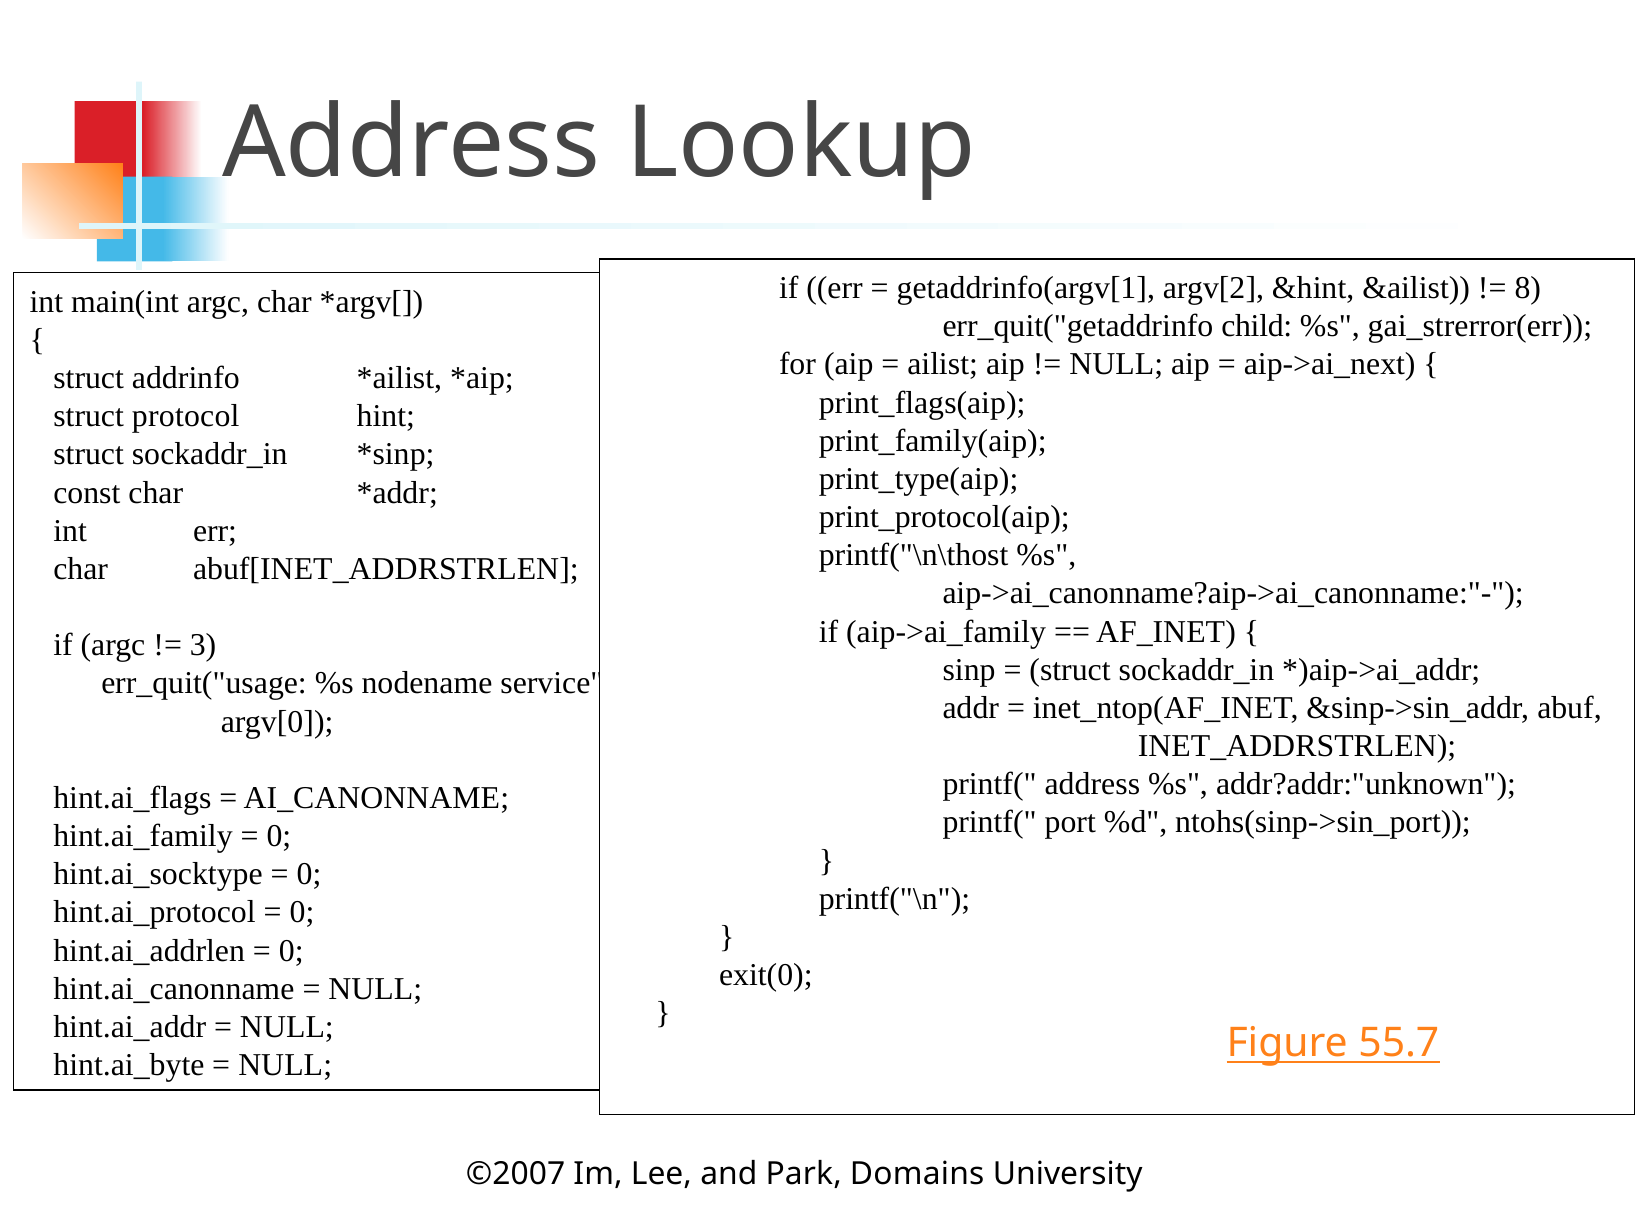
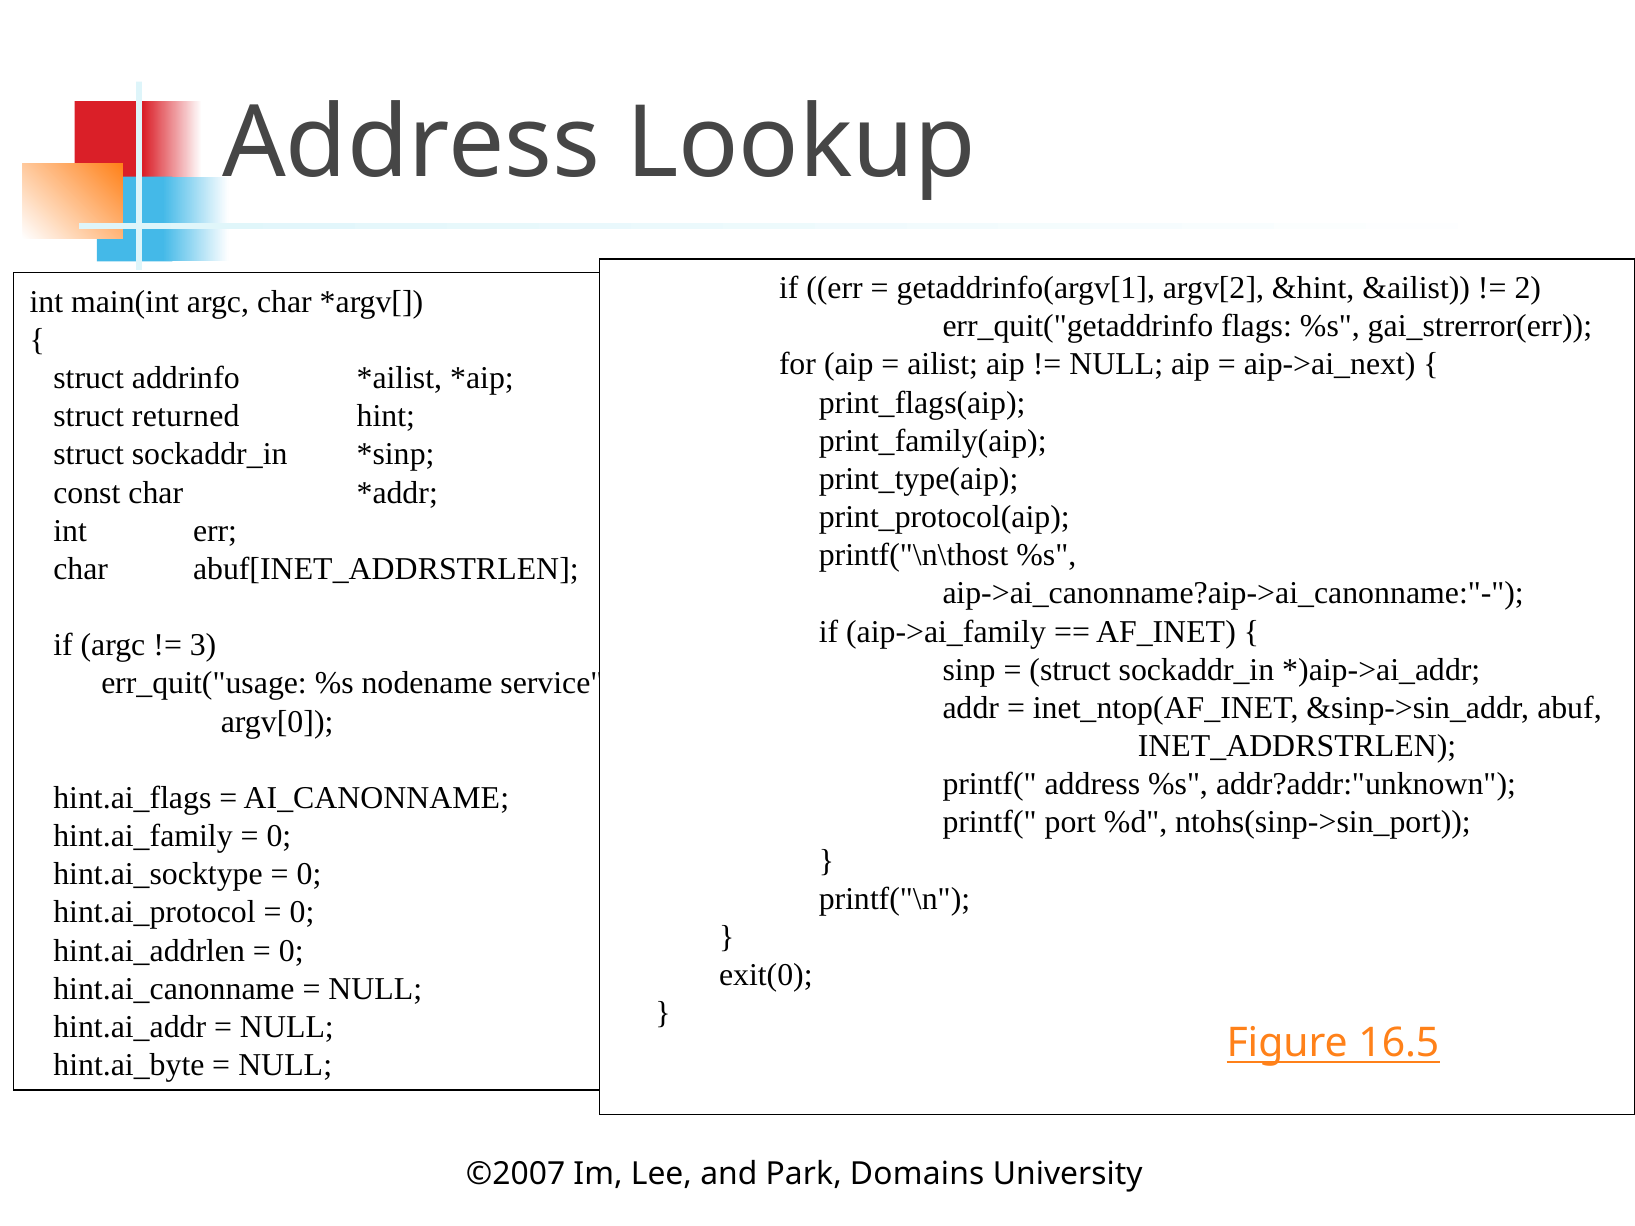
8: 8 -> 2 (1528, 288)
child: child -> flags (1257, 326)
protocol: protocol -> returned (186, 416)
55.7: 55.7 -> 16.5 (1399, 1044)
